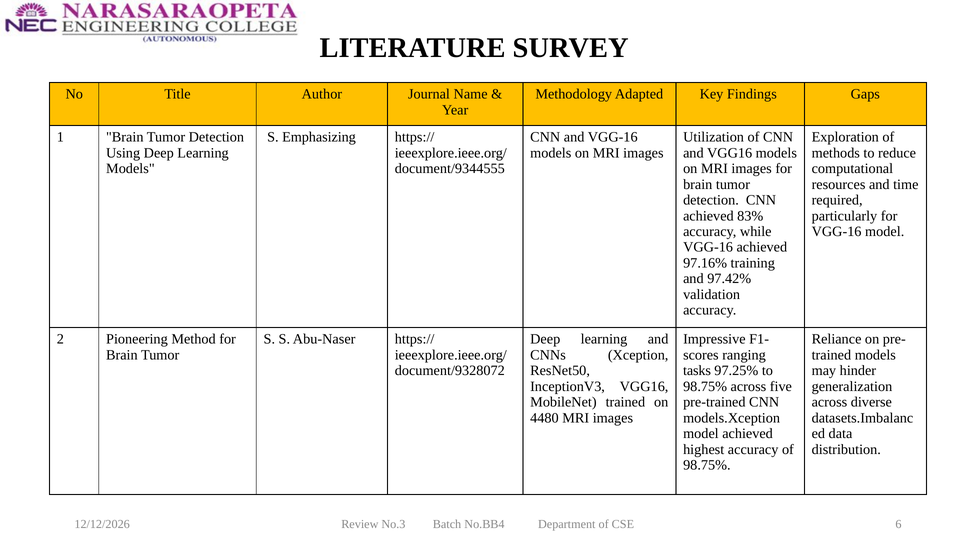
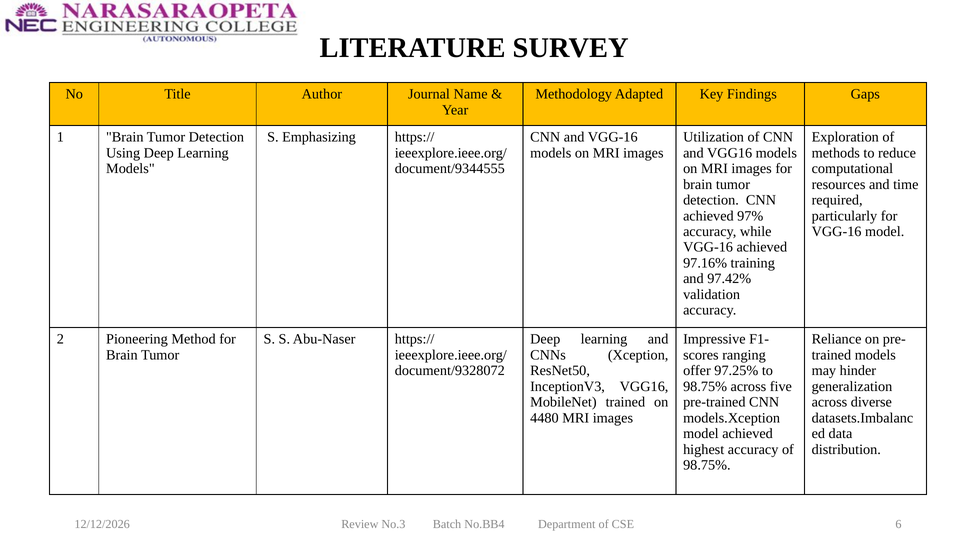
83%: 83% -> 97% (750, 216)
tasks: tasks -> offer (697, 371)
